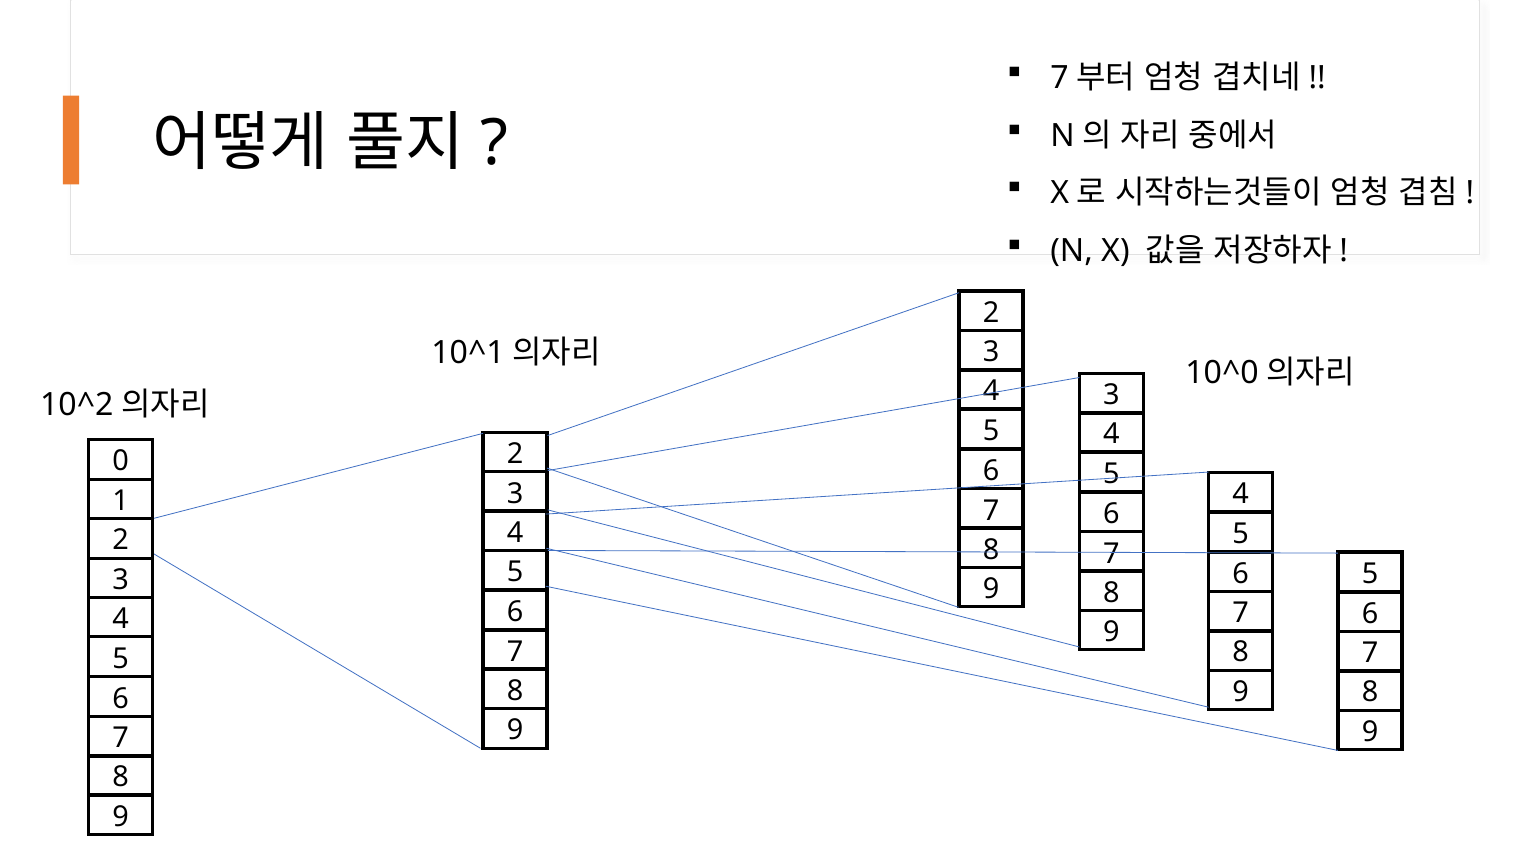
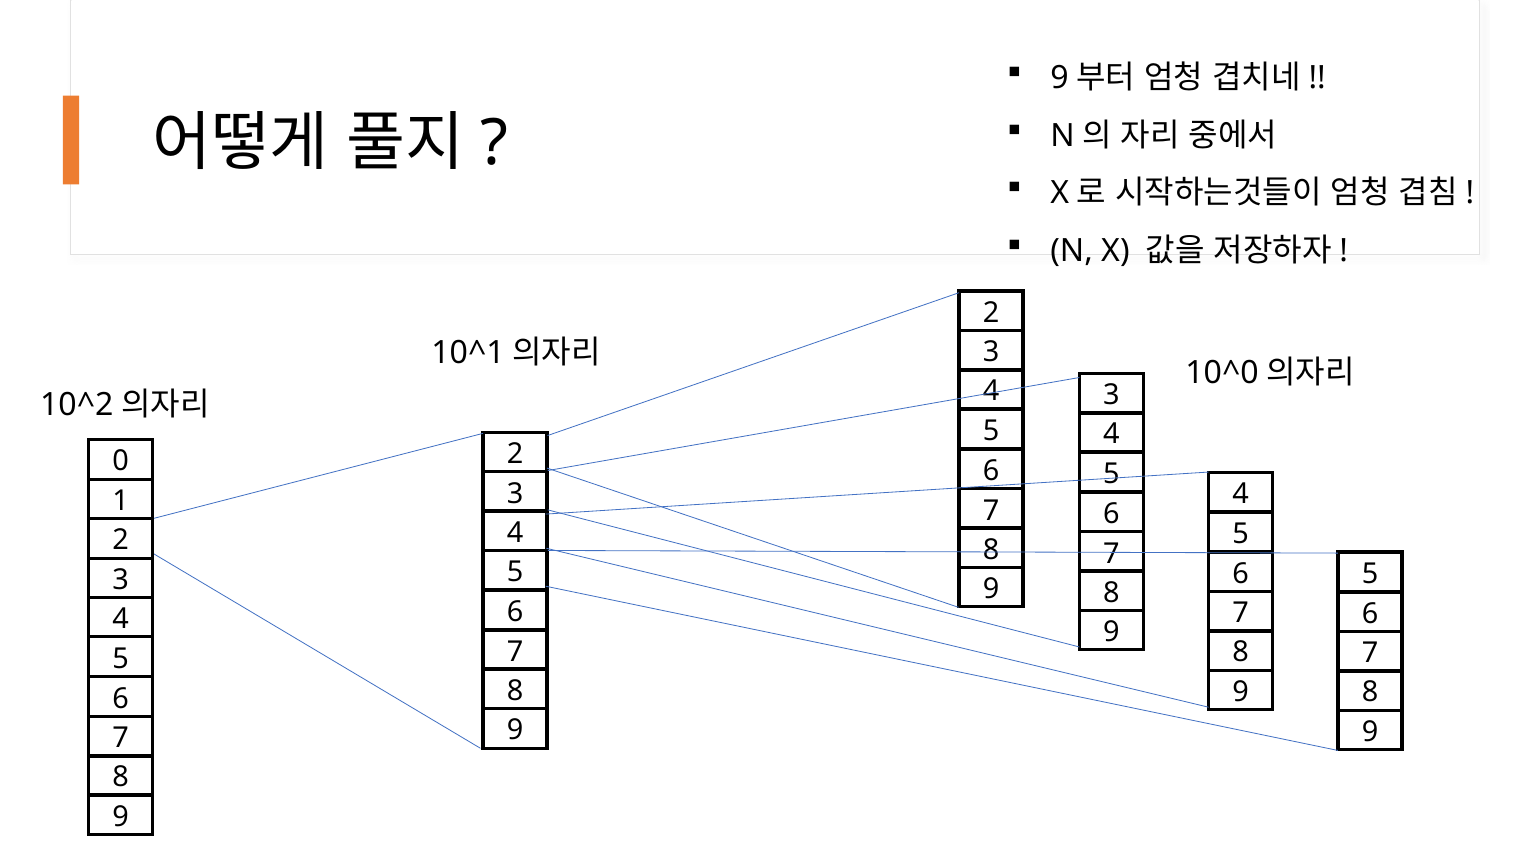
7: 7 -> 9 (1059, 78)
